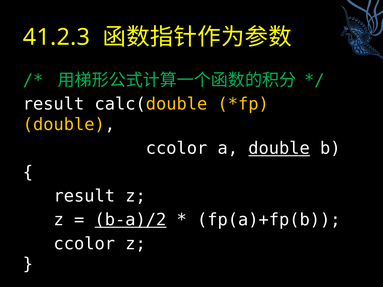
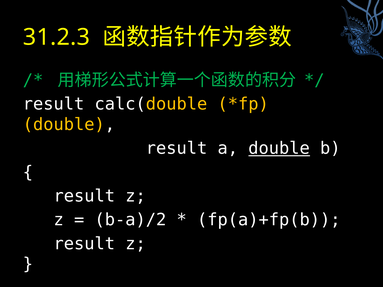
41.2.3: 41.2.3 -> 31.2.3 (56, 37)
ccolor: ccolor -> result (177, 148)
b-a)/2 underline: present -> none (131, 220)
ccolor: ccolor -> result (84, 244)
